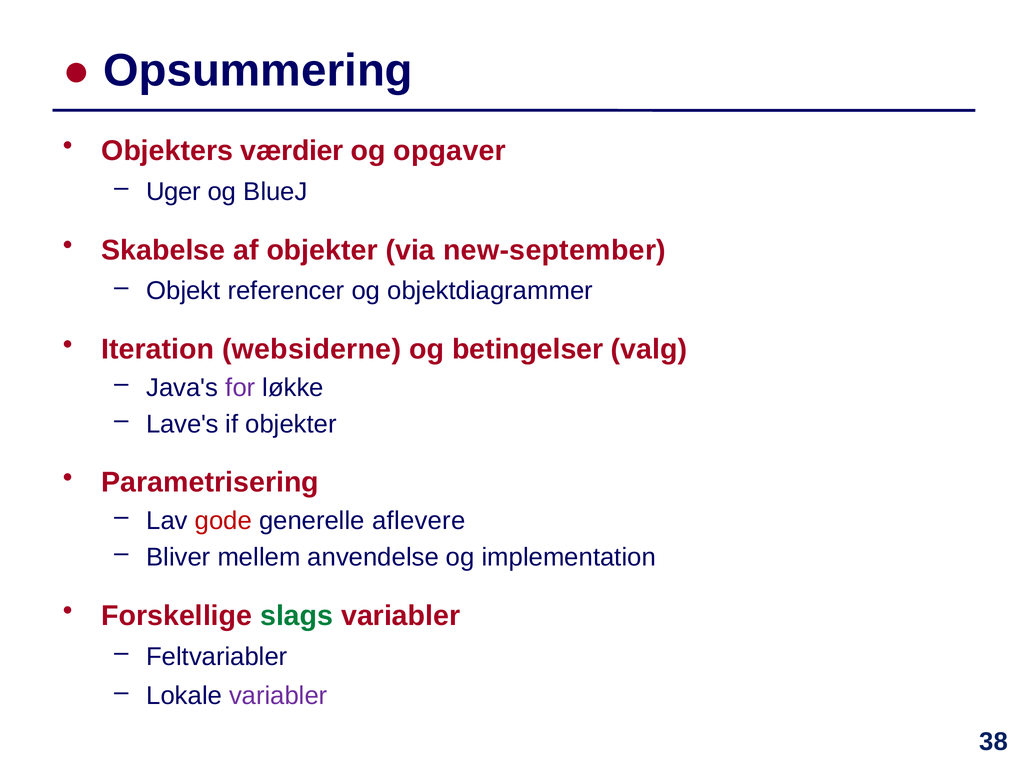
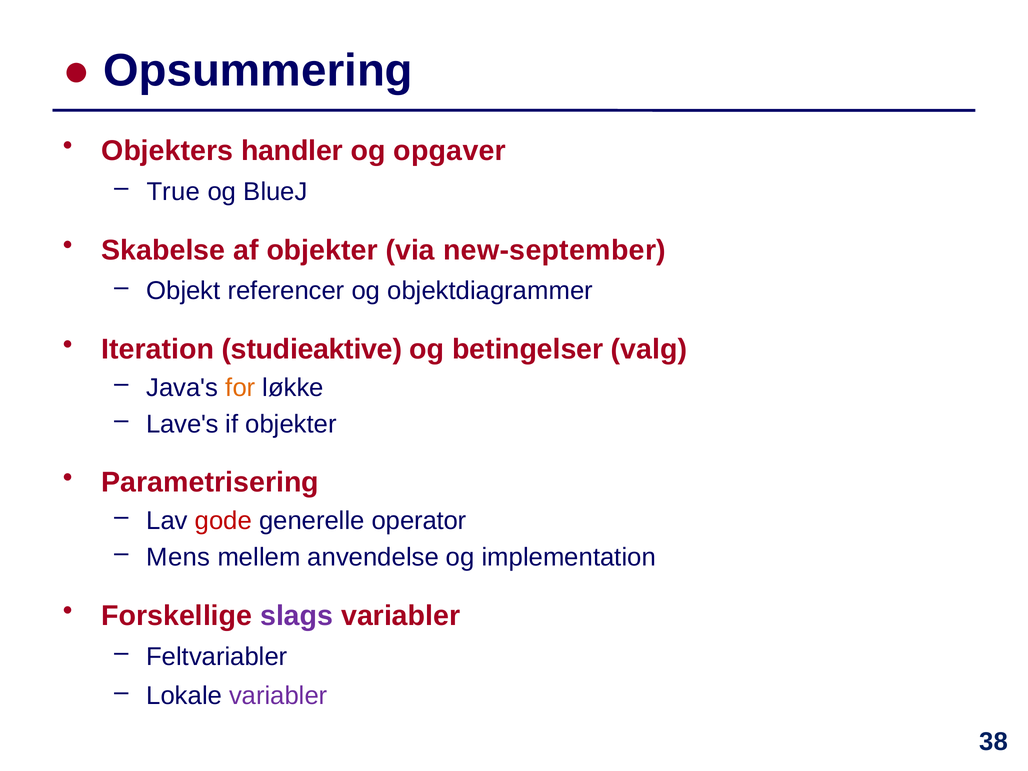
værdier: værdier -> handler (292, 151)
Uger: Uger -> True (173, 192)
websiderne: websiderne -> studieaktive (312, 349)
for colour: purple -> orange (240, 388)
aflevere: aflevere -> operator (419, 521)
Bliver: Bliver -> Mens (178, 557)
slags colour: green -> purple (297, 616)
